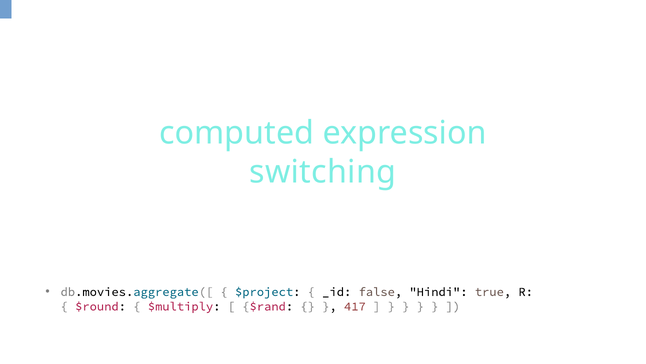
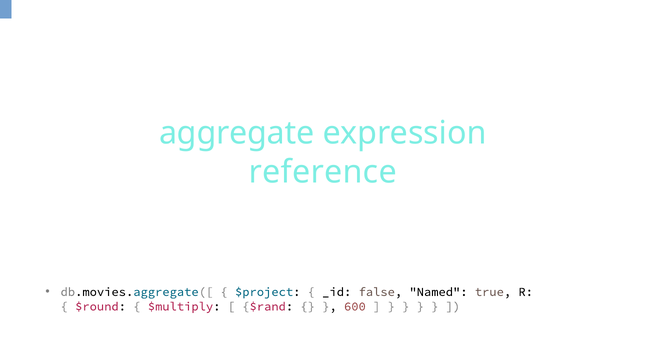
computed: computed -> aggregate (237, 133)
switching: switching -> reference (323, 172)
Hindi: Hindi -> Named (438, 291)
417: 417 -> 600 (355, 306)
